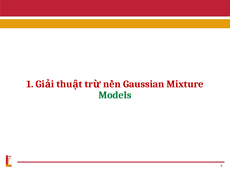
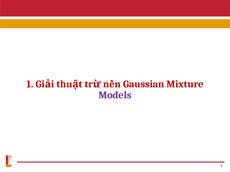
Models colour: green -> purple (115, 95)
